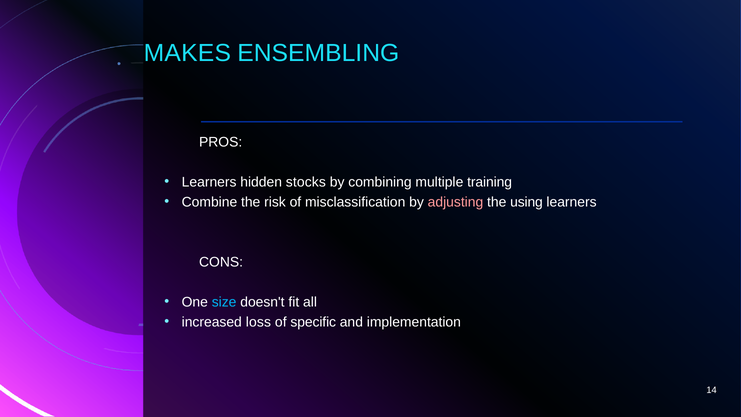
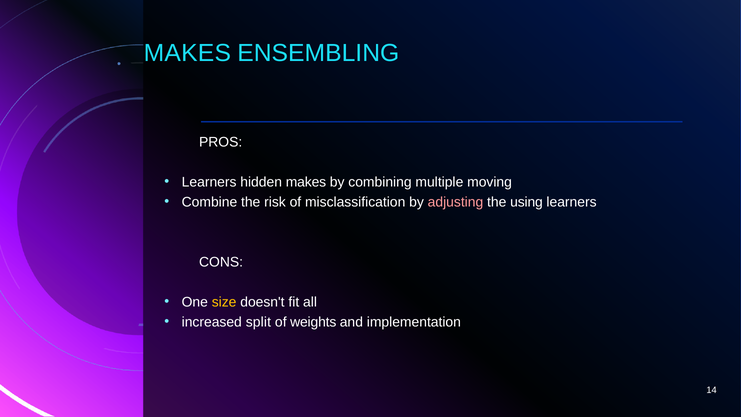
hidden stocks: stocks -> makes (306, 182)
training: training -> moving (490, 182)
size colour: light blue -> yellow (224, 302)
loss: loss -> split (258, 322)
specific: specific -> weights (313, 322)
